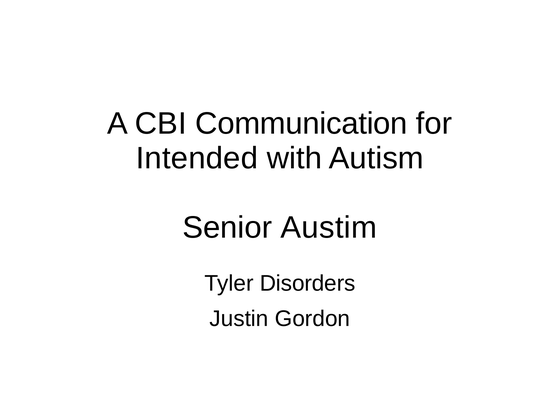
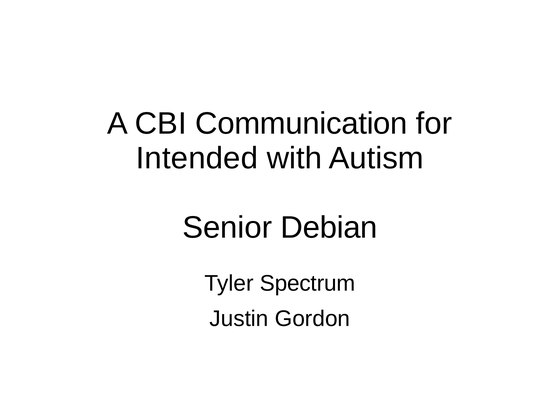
Austim: Austim -> Debian (329, 228)
Disorders: Disorders -> Spectrum (308, 284)
